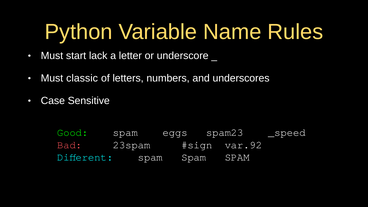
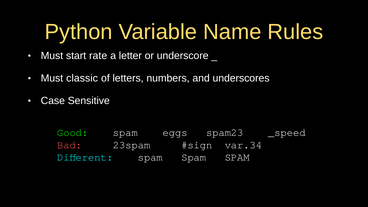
lack: lack -> rate (98, 56)
var.92: var.92 -> var.34 (243, 145)
